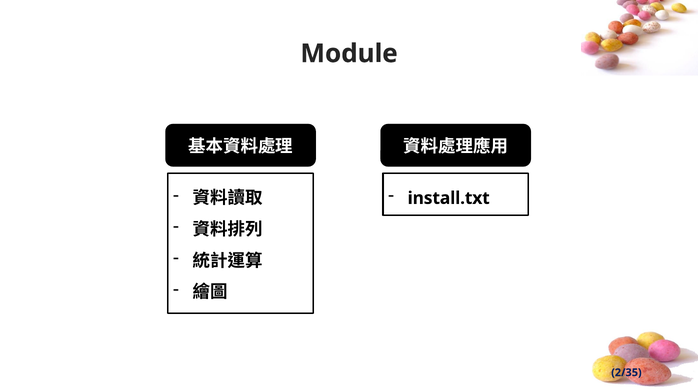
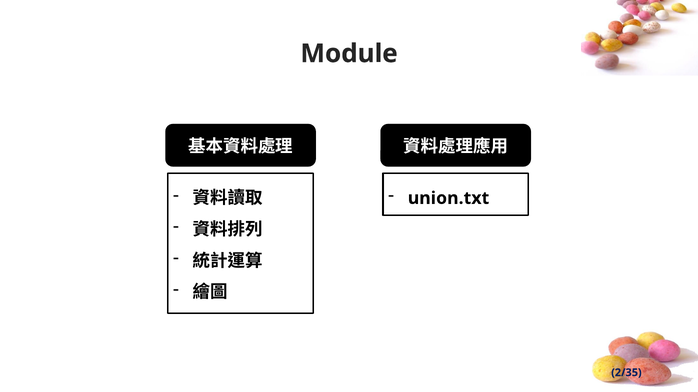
install.txt: install.txt -> union.txt (449, 198)
